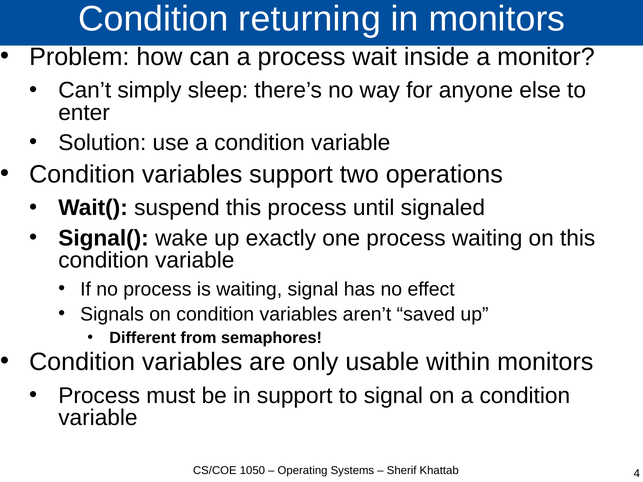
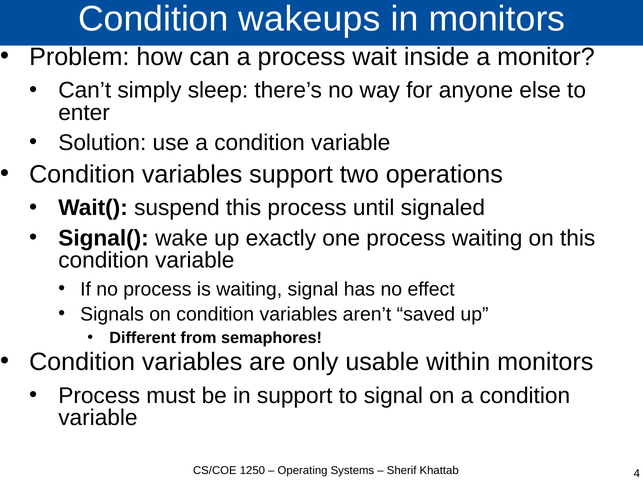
returning: returning -> wakeups (310, 19)
1050: 1050 -> 1250 (252, 471)
